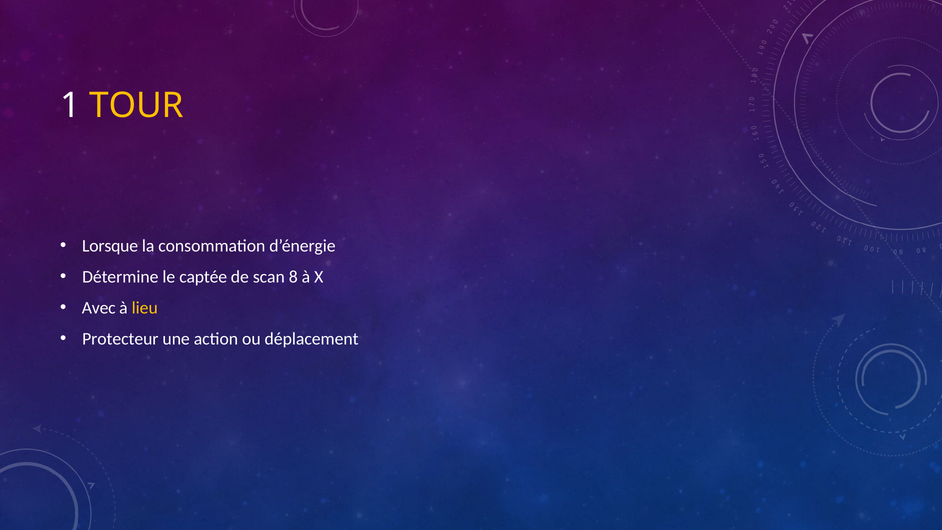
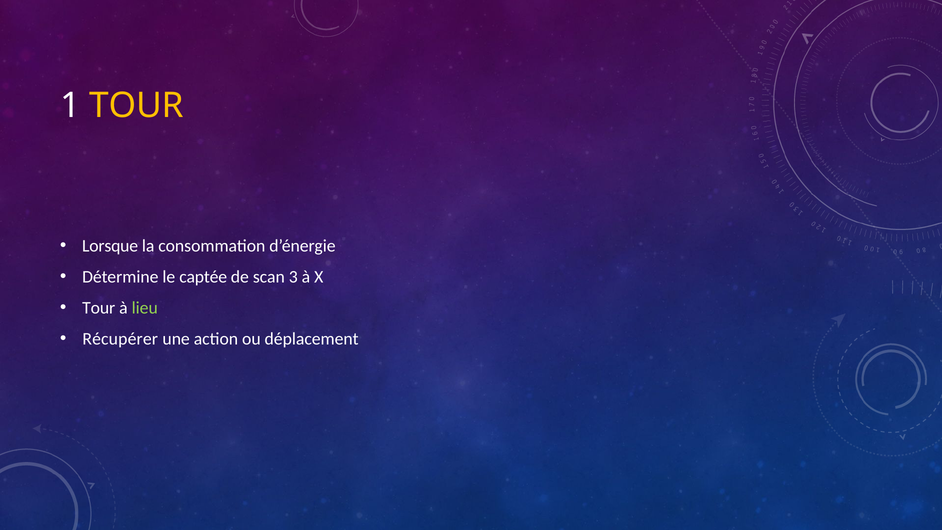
8: 8 -> 3 (293, 277)
Avec: Avec -> Tour (99, 308)
lieu colour: yellow -> light green (145, 308)
Protecteur: Protecteur -> Récupérer (120, 339)
